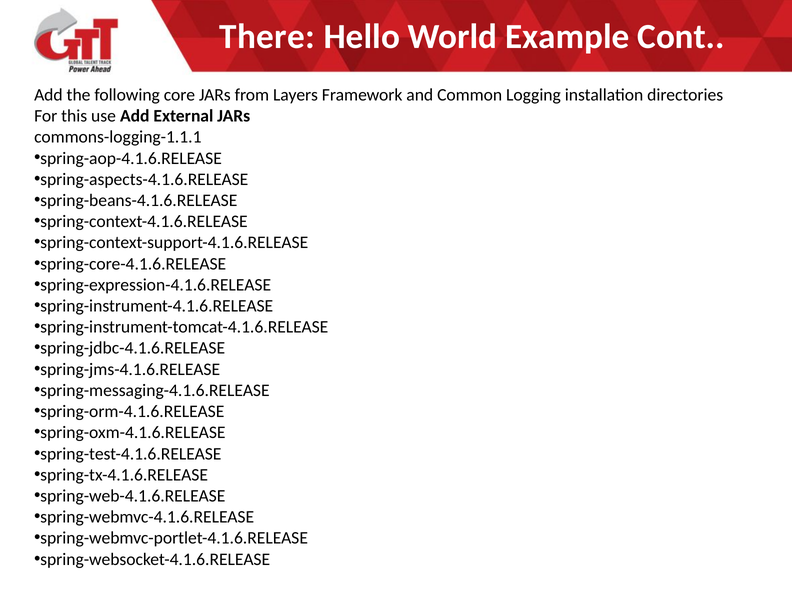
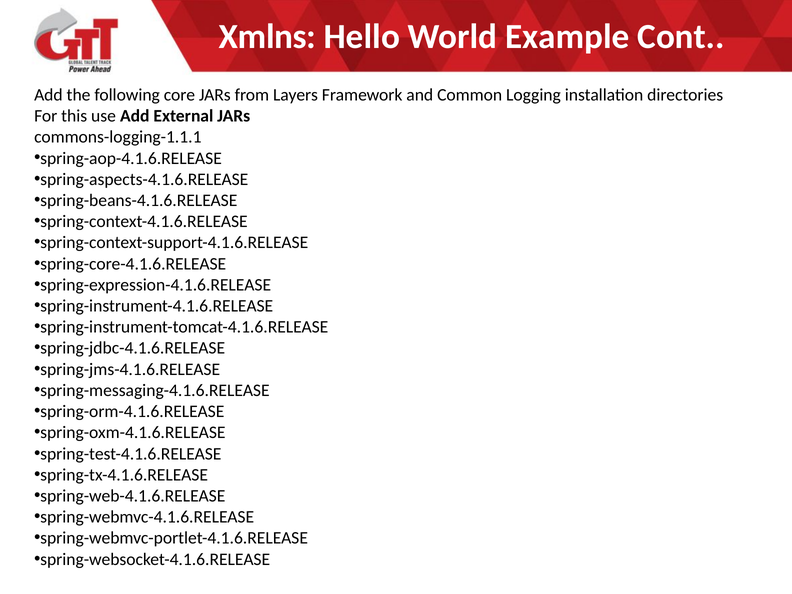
There: There -> Xmlns (267, 37)
